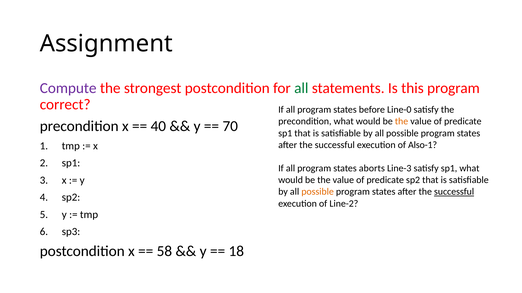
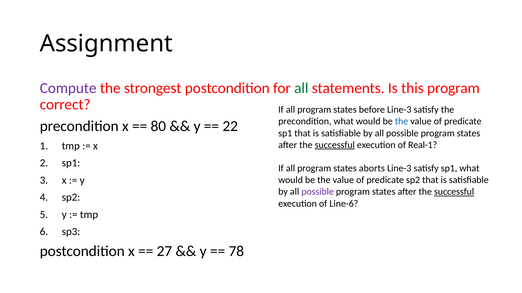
before Line-0: Line-0 -> Line-3 (399, 110)
the colour: orange -> blue (402, 122)
40: 40 -> 80 (158, 126)
70: 70 -> 22 (230, 126)
successful underline: none -> present (335, 145)
Also-1: Also-1 -> Real-1 (423, 145)
possible colour: orange -> purple (318, 192)
Line-2: Line-2 -> Line-6 (344, 204)
58: 58 -> 27 (164, 252)
18: 18 -> 78 (236, 252)
